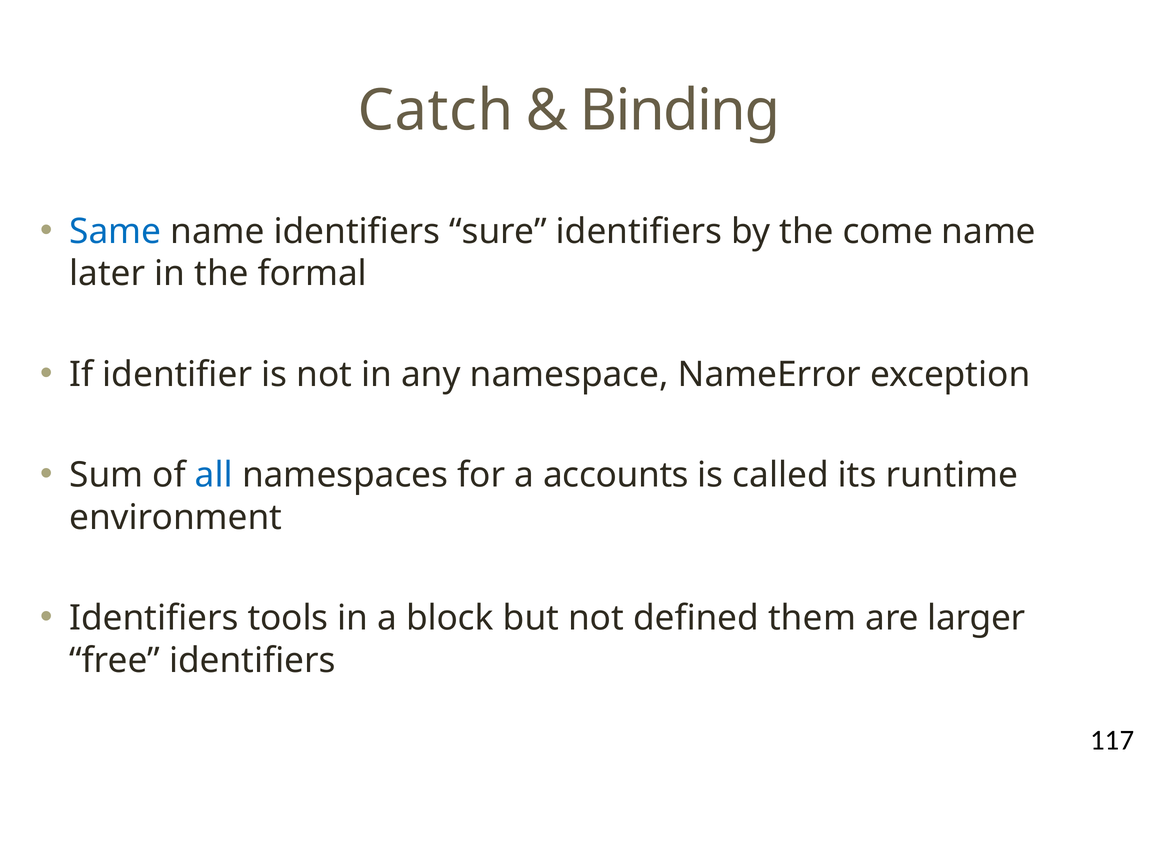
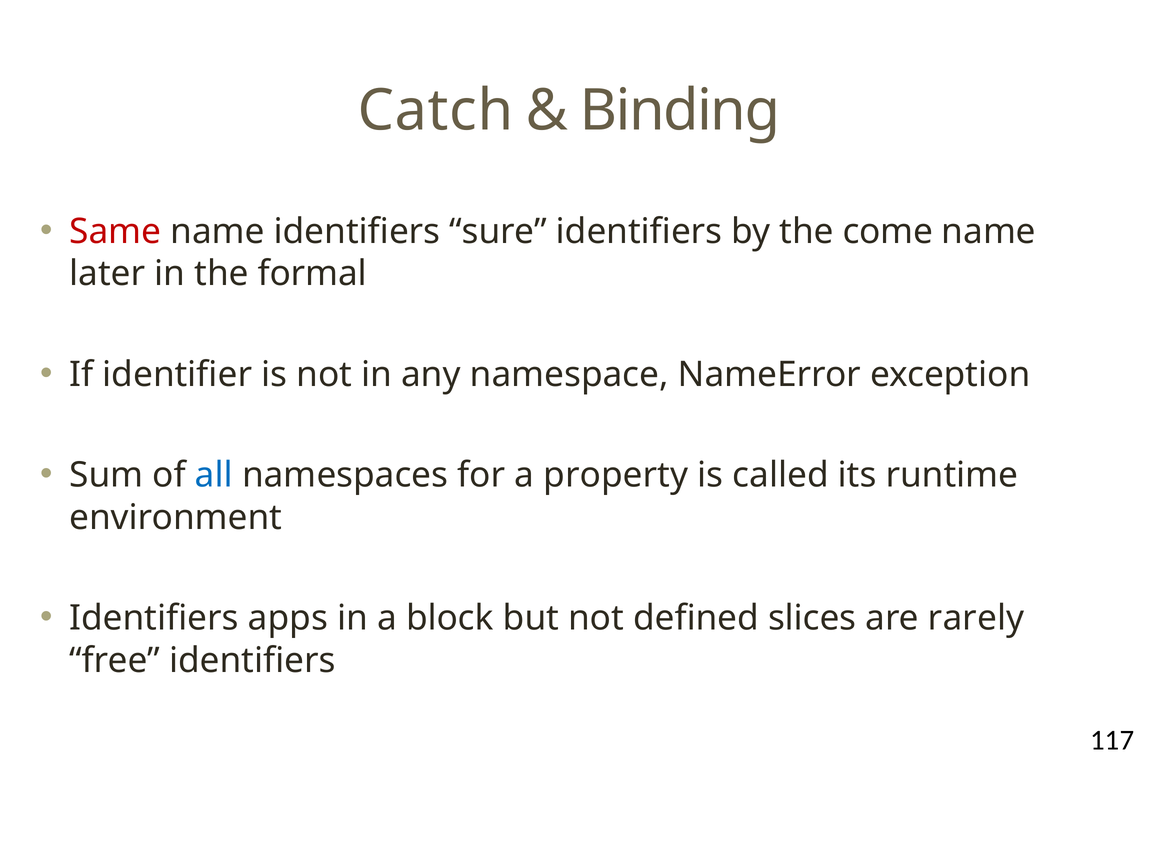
Same colour: blue -> red (115, 232)
accounts: accounts -> property (616, 475)
tools: tools -> apps (288, 618)
them: them -> slices (812, 618)
larger: larger -> rarely (976, 618)
